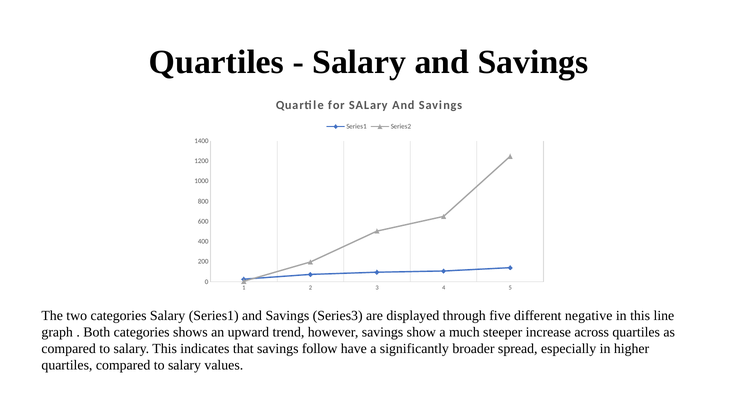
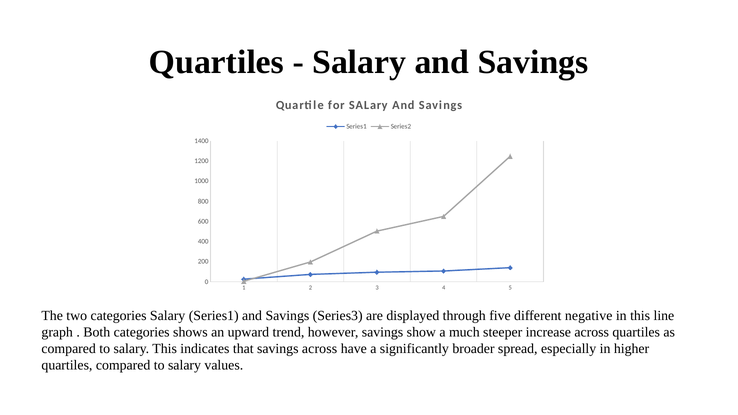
savings follow: follow -> across (320, 349)
